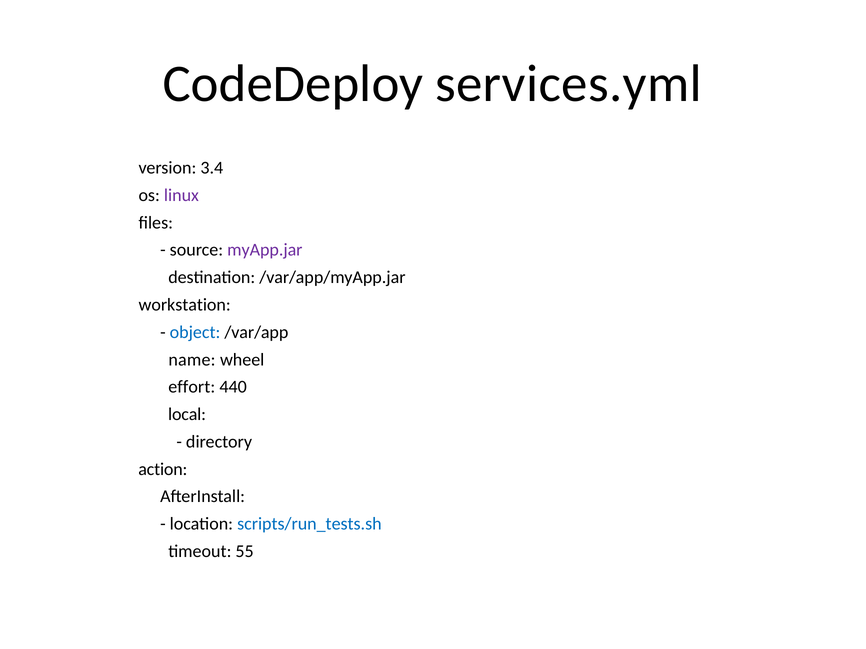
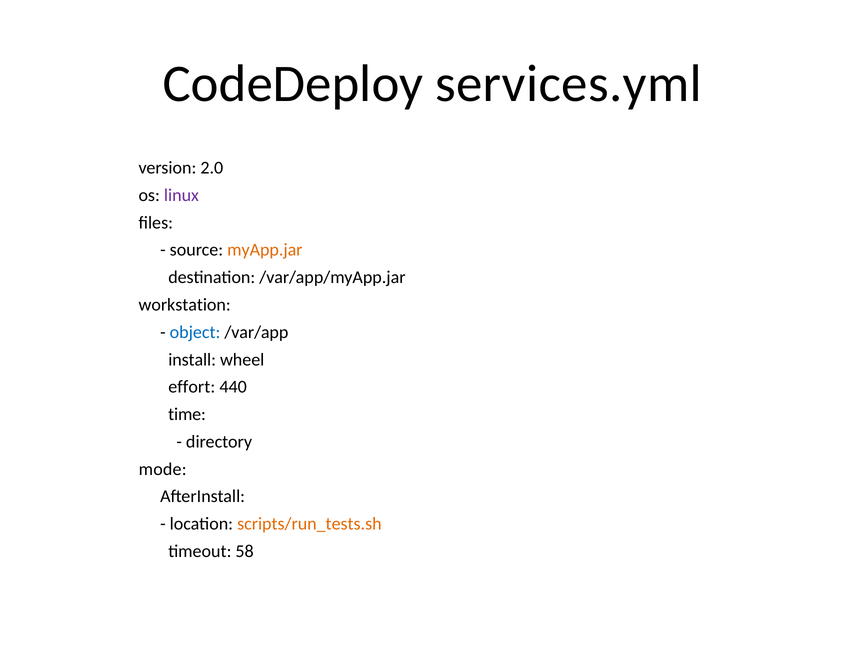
3.4: 3.4 -> 2.0 (212, 168)
myApp.jar colour: purple -> orange (265, 250)
name: name -> install (192, 360)
local: local -> time (187, 415)
action: action -> mode (163, 469)
scripts/run_tests.sh colour: blue -> orange (309, 524)
55: 55 -> 58 (245, 552)
